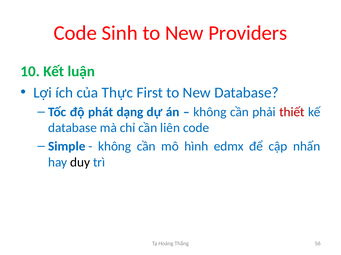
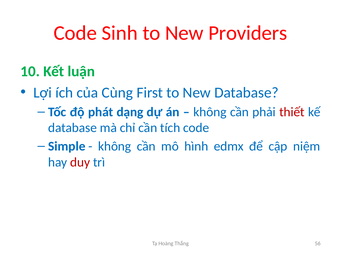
Thực: Thực -> Cùng (117, 93)
liên: liên -> tích (170, 128)
nhấn: nhấn -> niệm (307, 147)
duy colour: black -> red (80, 163)
